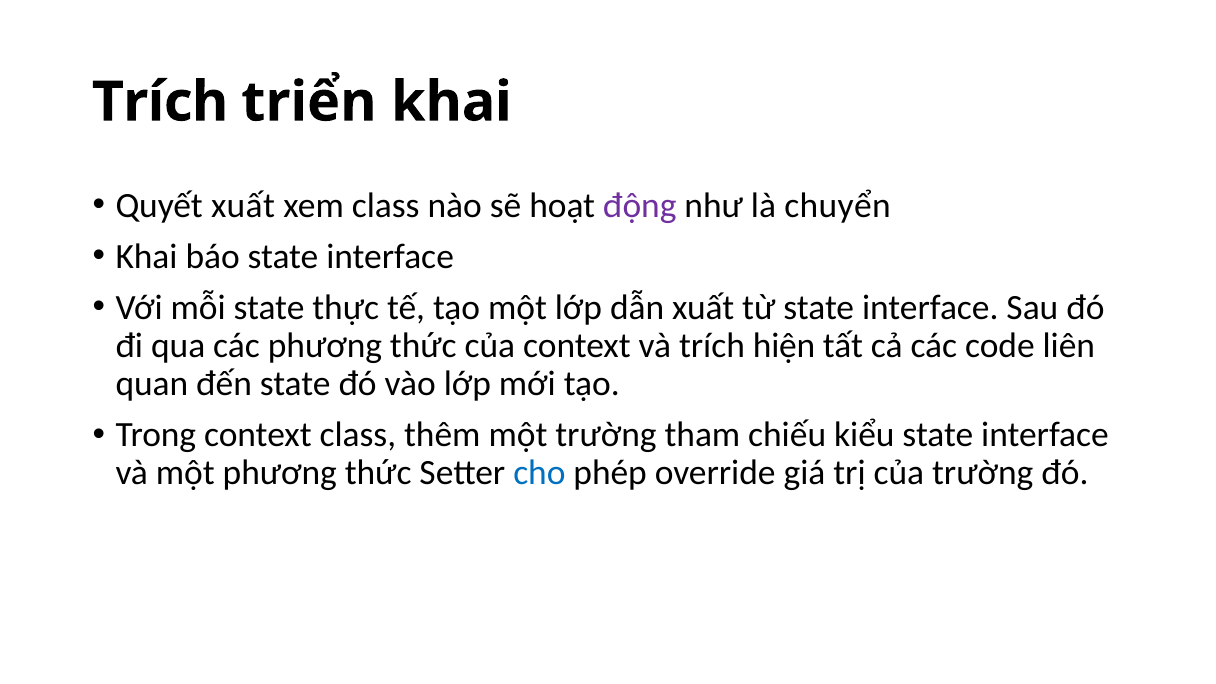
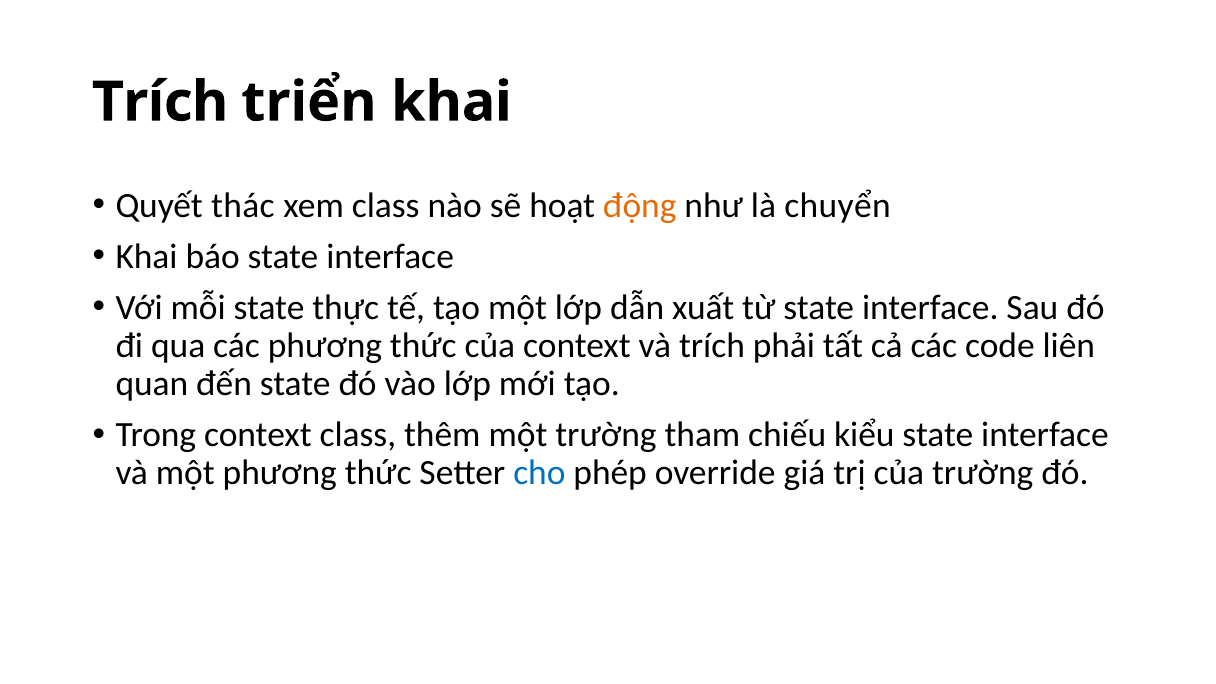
Quyết xuất: xuất -> thác (243, 206)
động colour: purple -> orange (640, 206)
hiện: hiện -> phải (784, 346)
